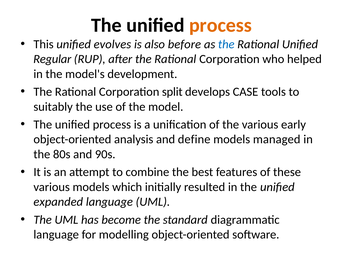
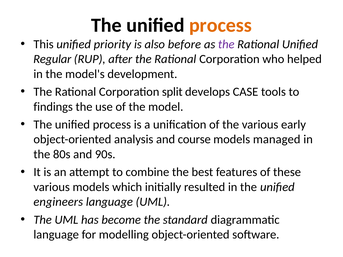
evolves: evolves -> priority (112, 44)
the colour: blue -> purple (226, 44)
suitably: suitably -> findings (53, 107)
define: define -> course (194, 140)
expanded: expanded -> engineers (58, 202)
